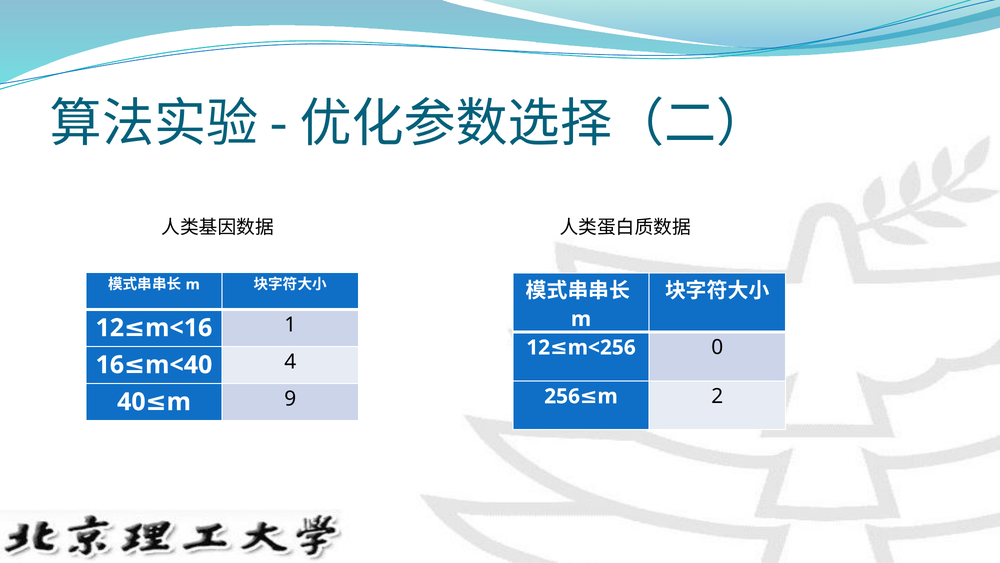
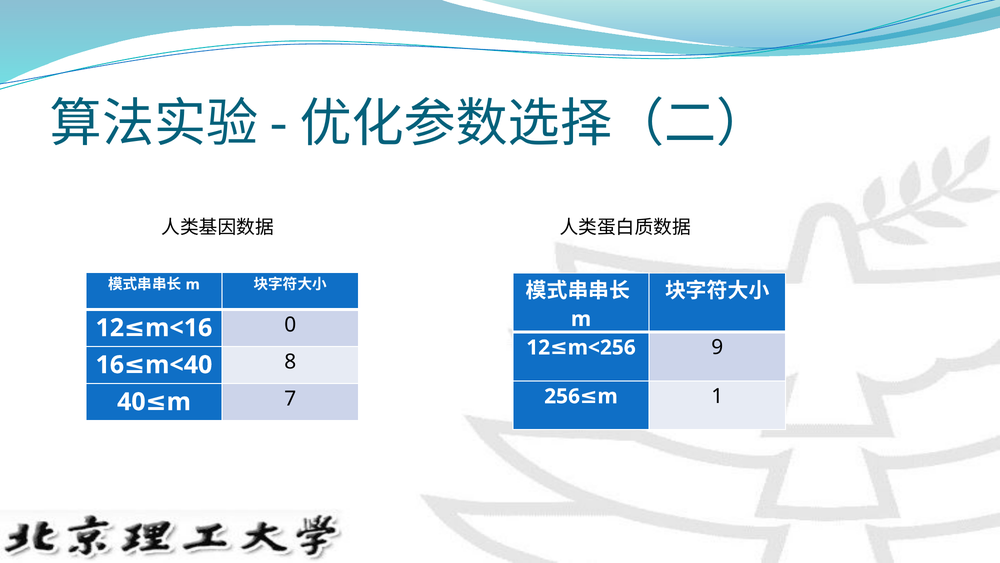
1: 1 -> 0 (290, 325)
0: 0 -> 9 (717, 347)
4: 4 -> 8 (290, 362)
2: 2 -> 1 (717, 396)
9: 9 -> 7 (290, 399)
